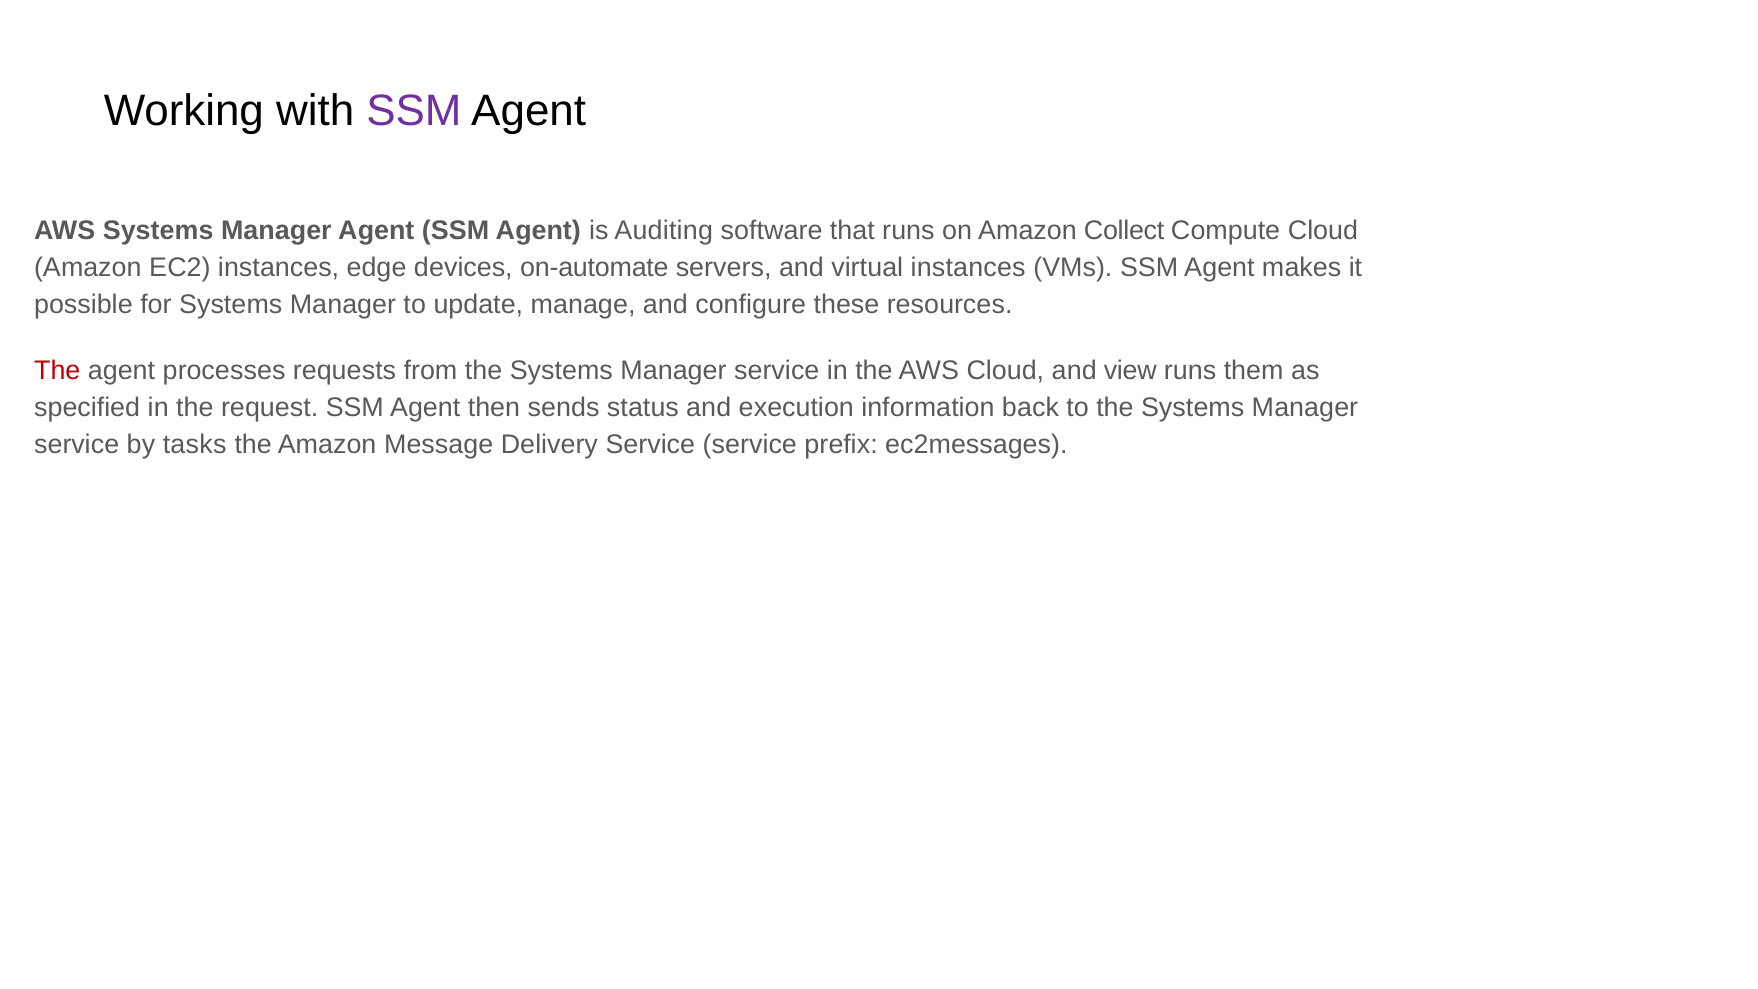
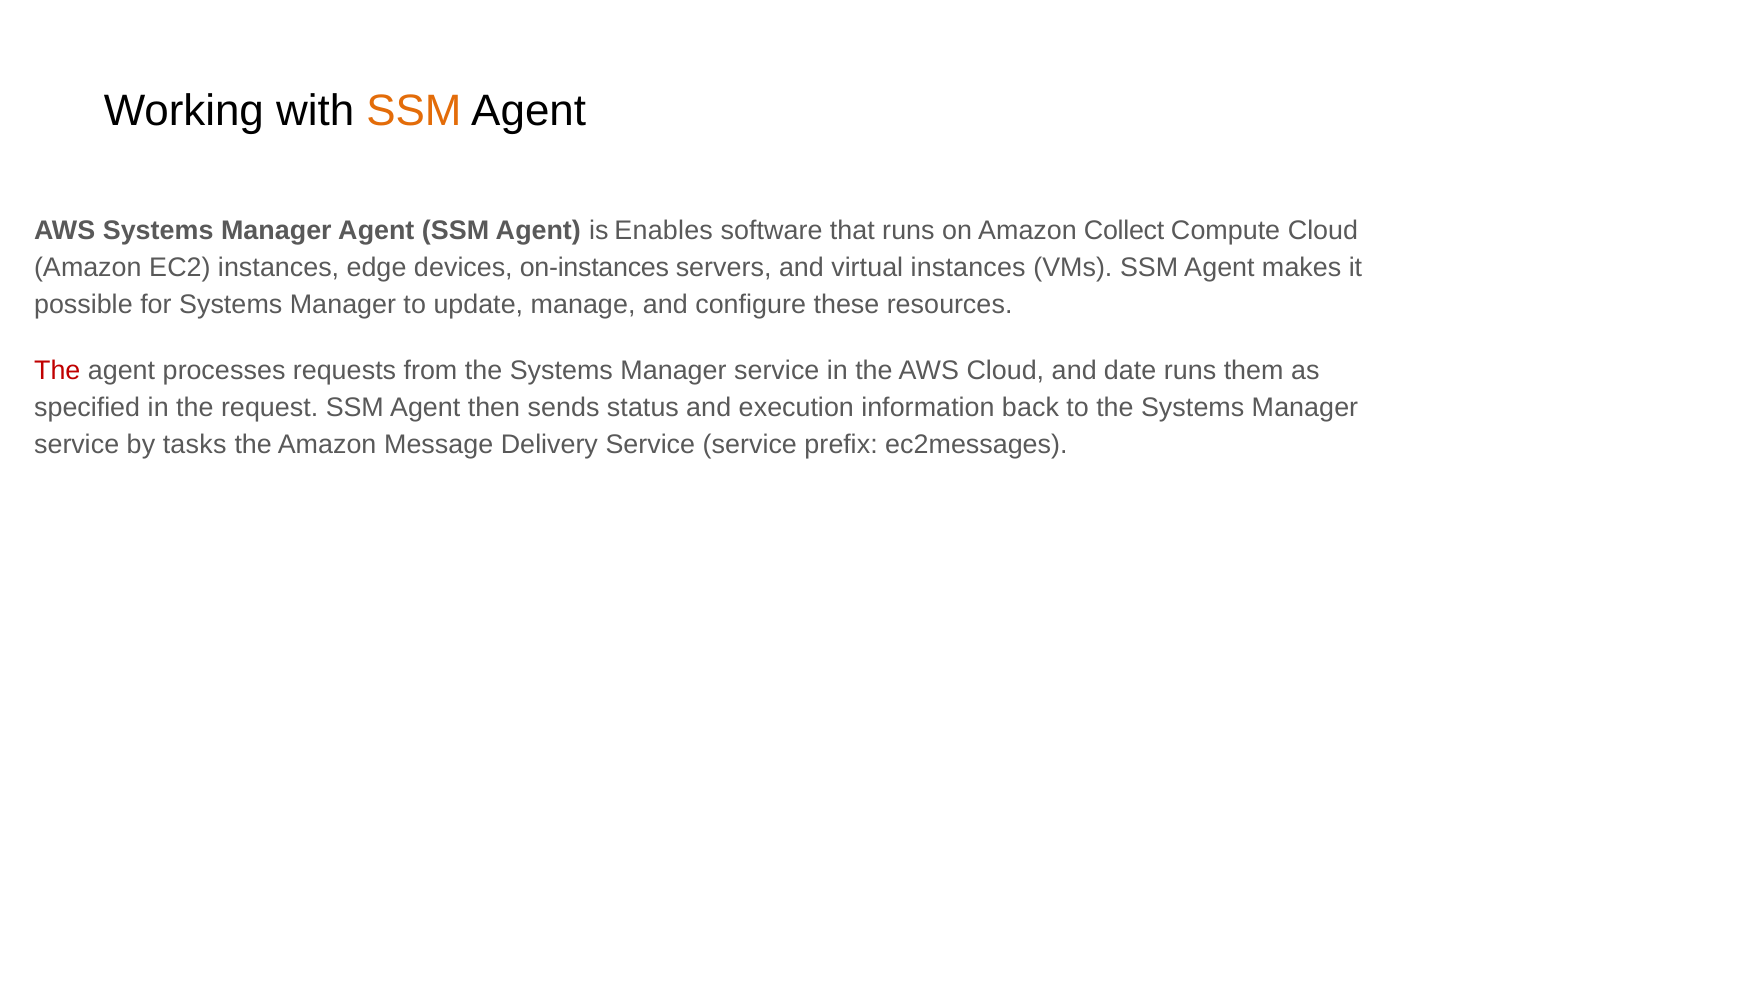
SSM colour: purple -> orange (414, 111)
Auditing: Auditing -> Enables (664, 230)
on-automate: on-automate -> on-instances (594, 267)
view: view -> date (1130, 370)
